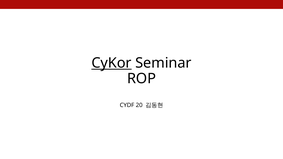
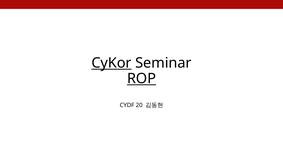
ROP underline: none -> present (142, 79)
